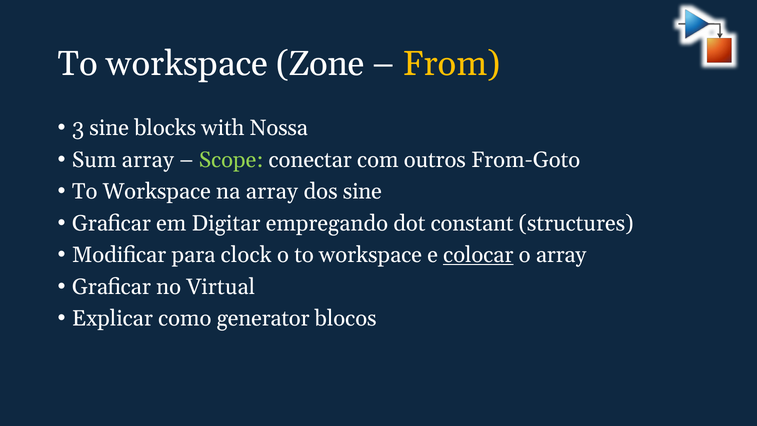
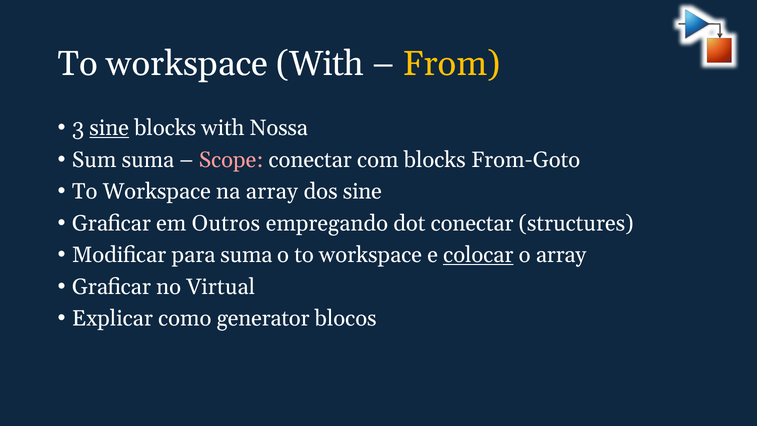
workspace Zone: Zone -> With (320, 64)
sine underline: none -> present (109, 128)
Sum array: array -> suma (148, 160)
Scope colour: light green -> pink (231, 160)
com outros: outros -> blocks (435, 160)
Digitar: Digitar -> Outros (226, 223)
dot constant: constant -> conectar (472, 223)
para clock: clock -> suma (246, 255)
